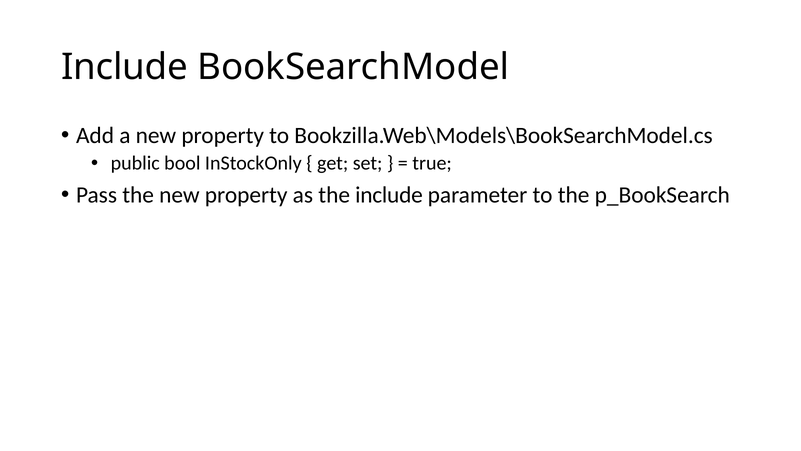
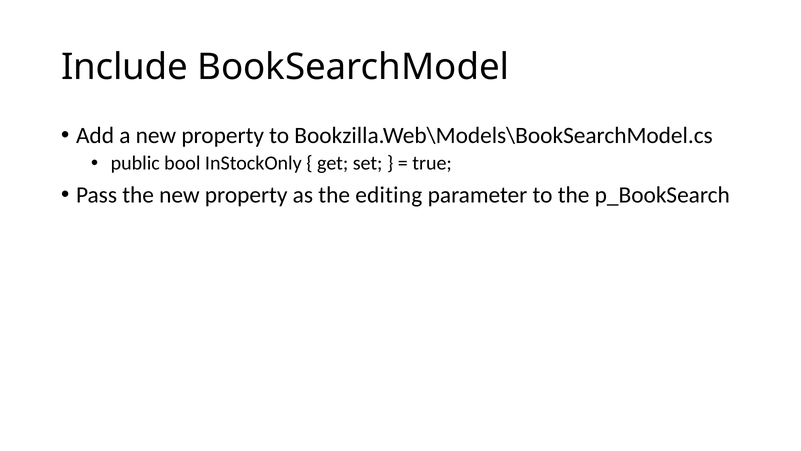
the include: include -> editing (389, 195)
